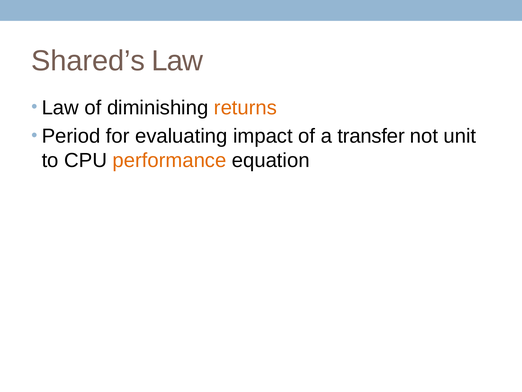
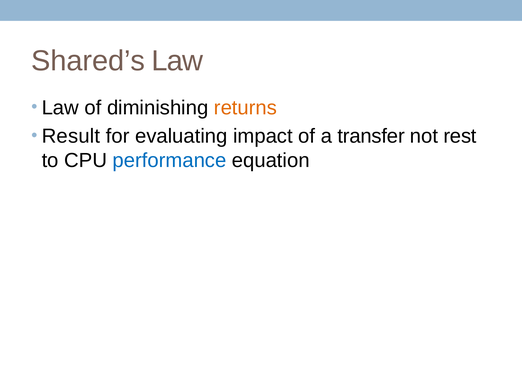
Period: Period -> Result (71, 136)
unit: unit -> rest (460, 136)
performance colour: orange -> blue (169, 160)
